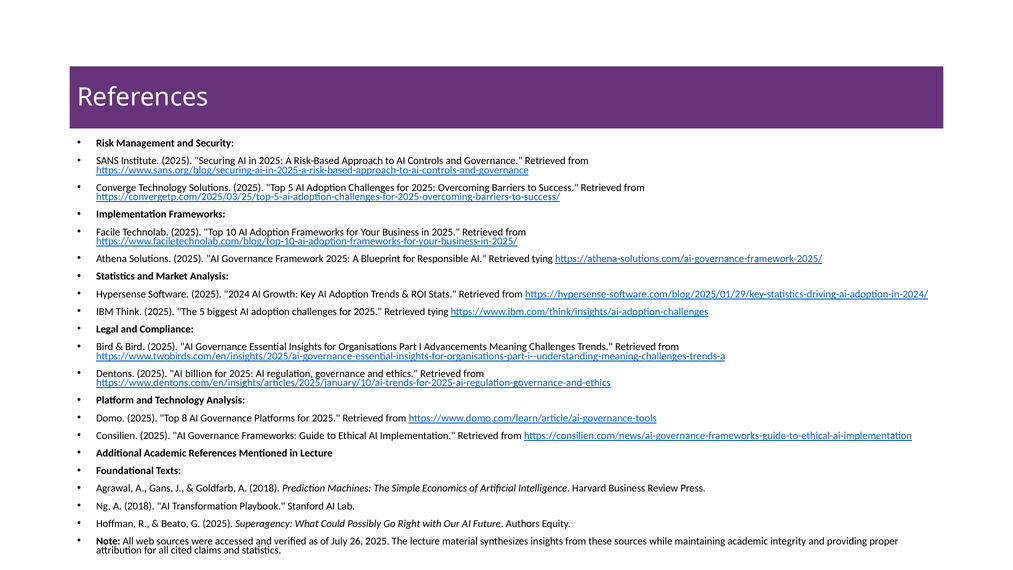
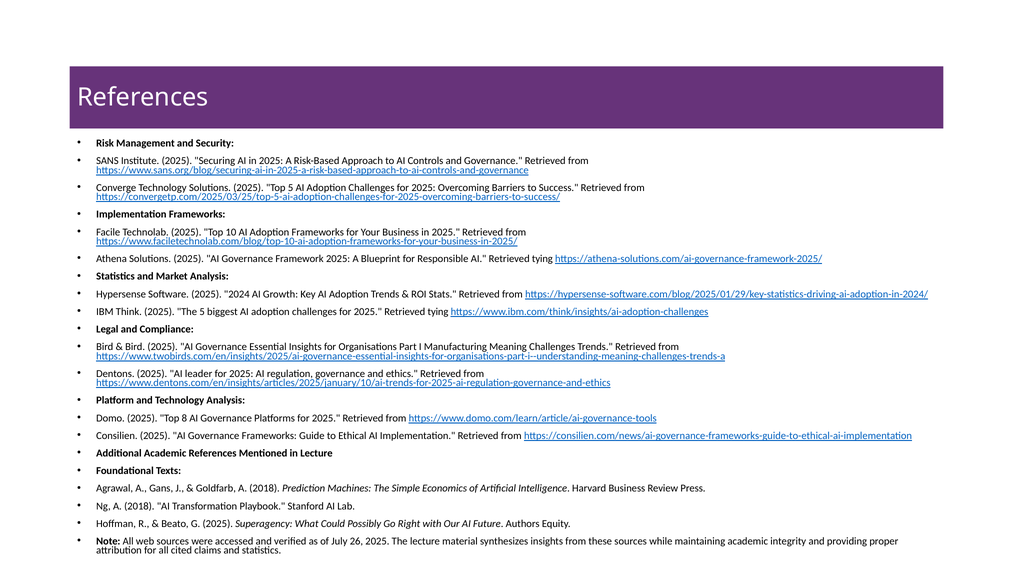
Advancements: Advancements -> Manufacturing (455, 347)
billion: billion -> leader (199, 374)
